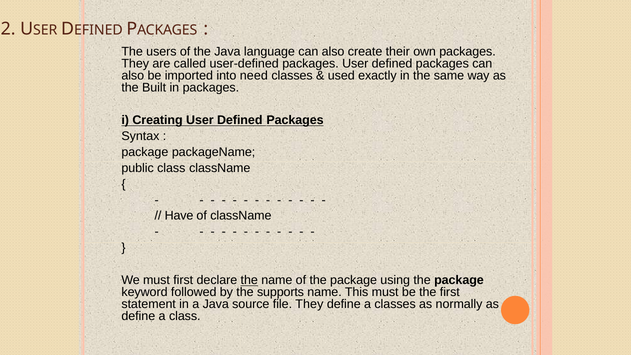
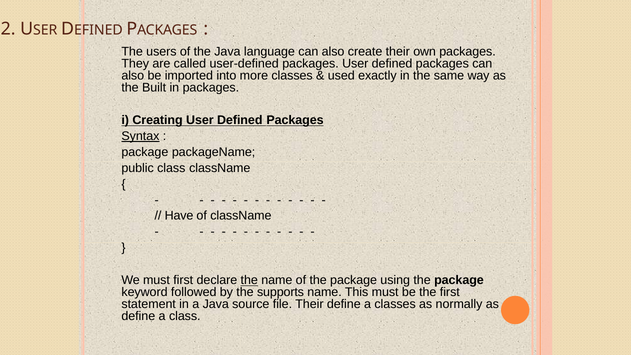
need: need -> more (254, 76)
Syntax underline: none -> present (140, 136)
file They: They -> Their (309, 304)
